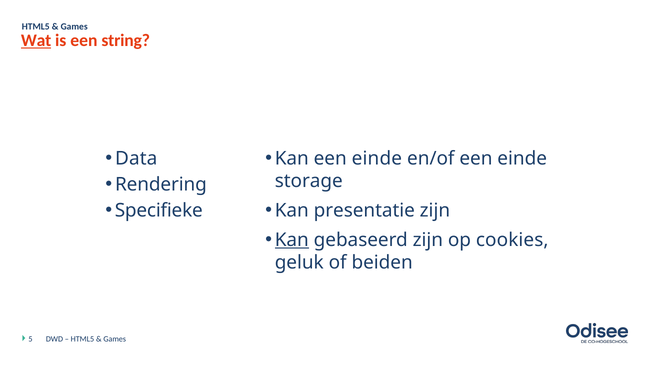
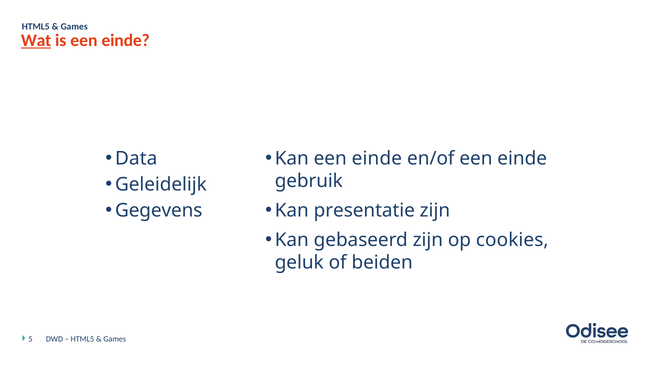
is een string: string -> einde (126, 40)
Rendering: Rendering -> Geleidelijk (161, 185)
storage: storage -> gebruik (309, 181)
Specifieke: Specifieke -> Gegevens (159, 211)
Kan underline: present -> none (292, 240)
